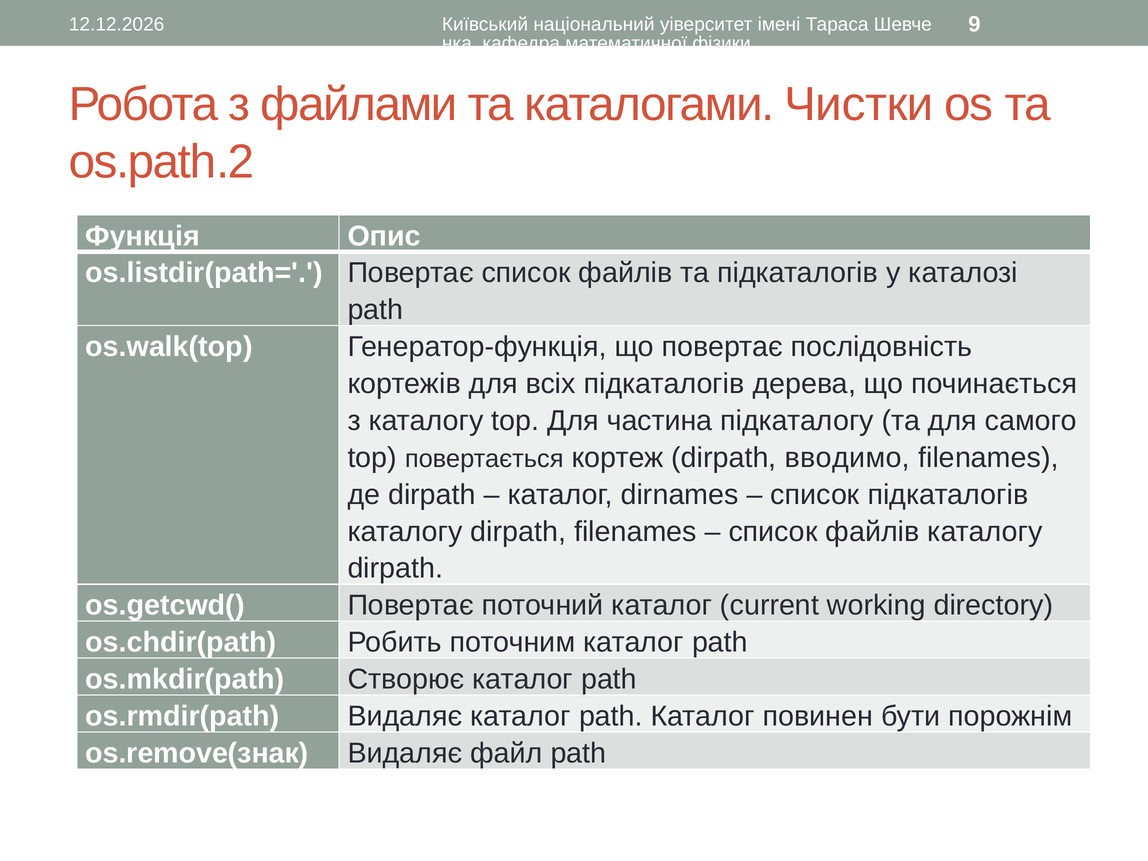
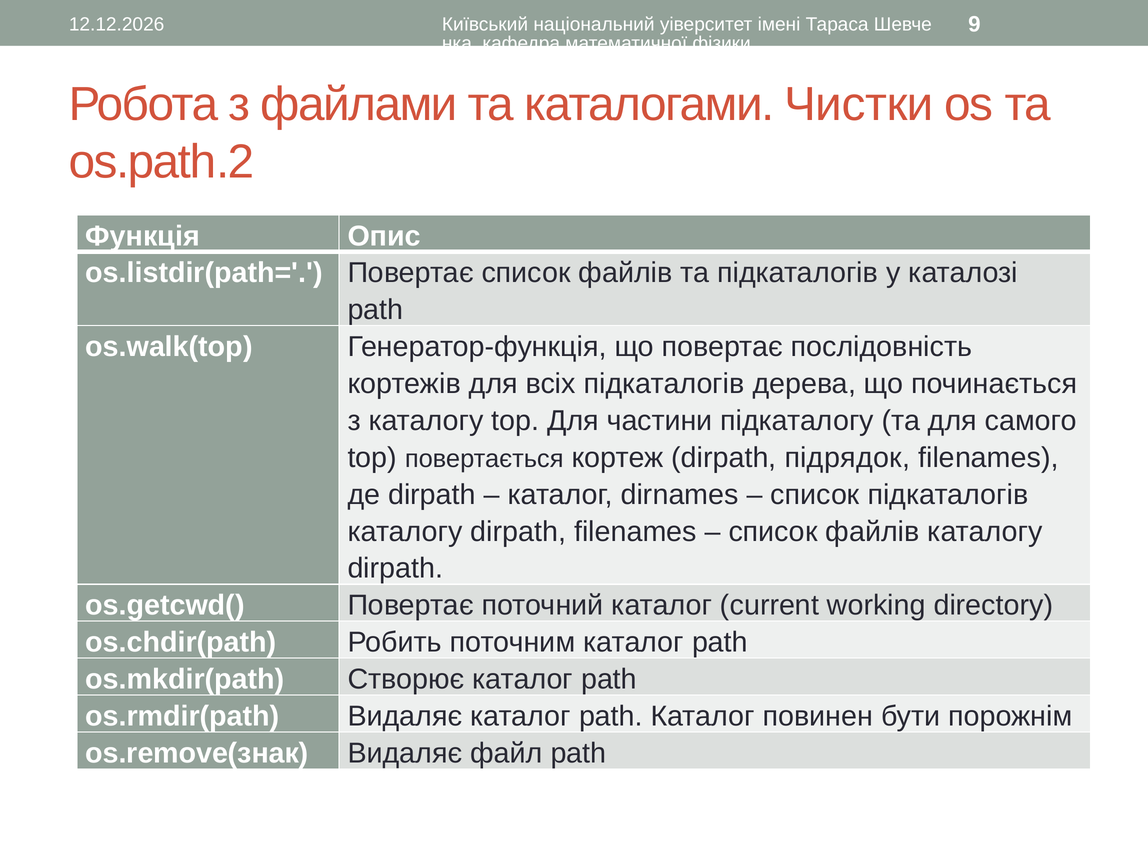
частина: частина -> частини (660, 421)
вводимо: вводимо -> підрядок (847, 458)
